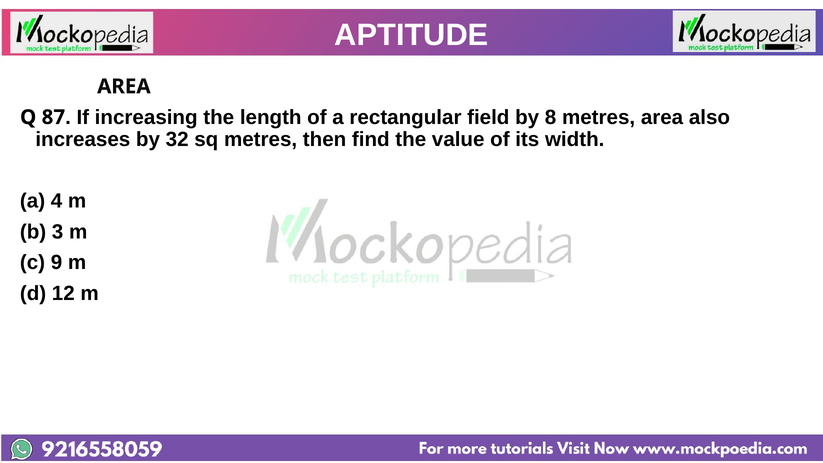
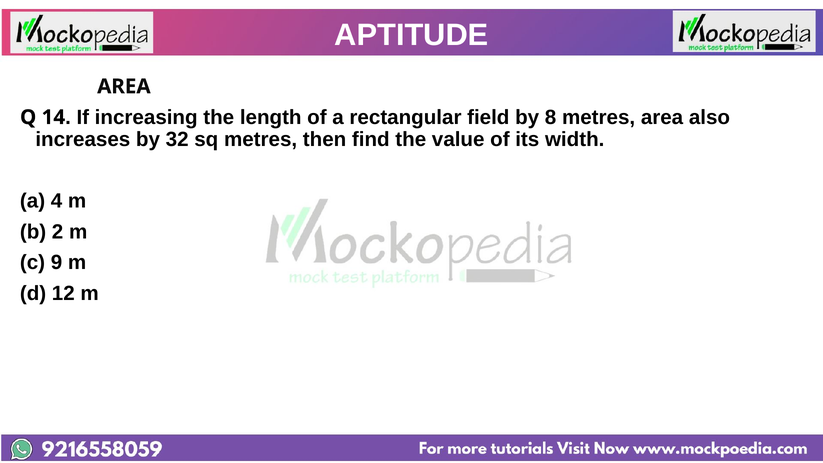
87: 87 -> 14 (53, 117)
3: 3 -> 2 (58, 232)
